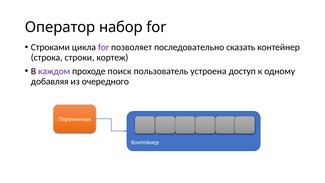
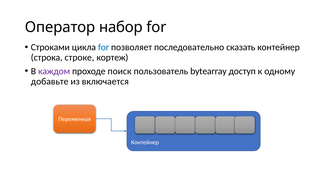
for colour: purple -> blue (104, 47)
строки: строки -> строке (79, 58)
устроена: устроена -> bytearray (208, 71)
добавляя: добавляя -> добавьте (50, 81)
очередного: очередного -> включается (105, 81)
